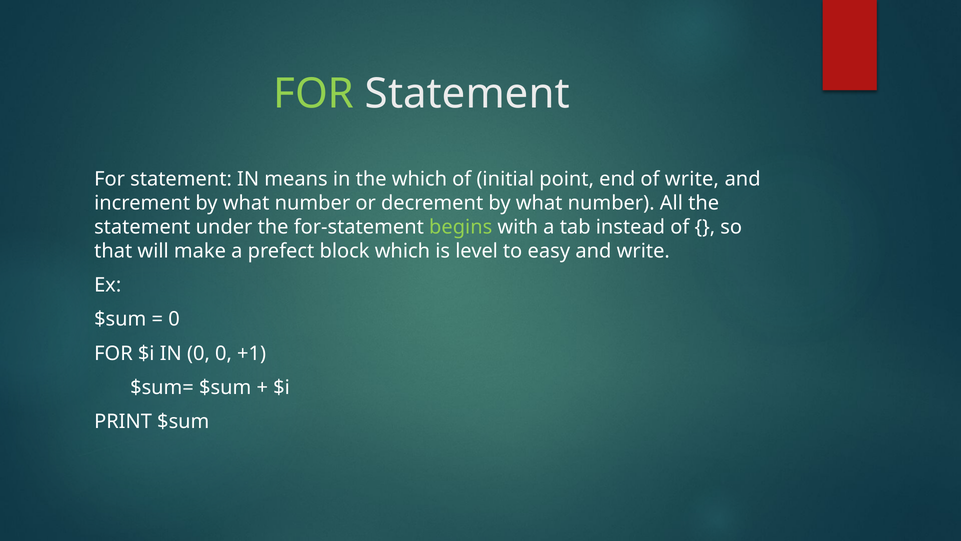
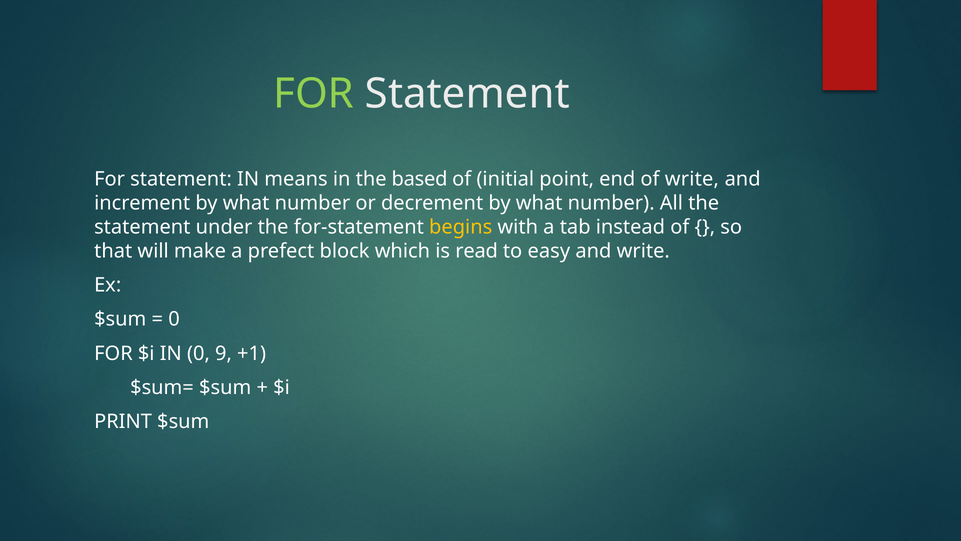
the which: which -> based (420, 179)
begins colour: light green -> yellow (461, 227)
level: level -> read (477, 251)
0 0: 0 -> 9 (224, 353)
